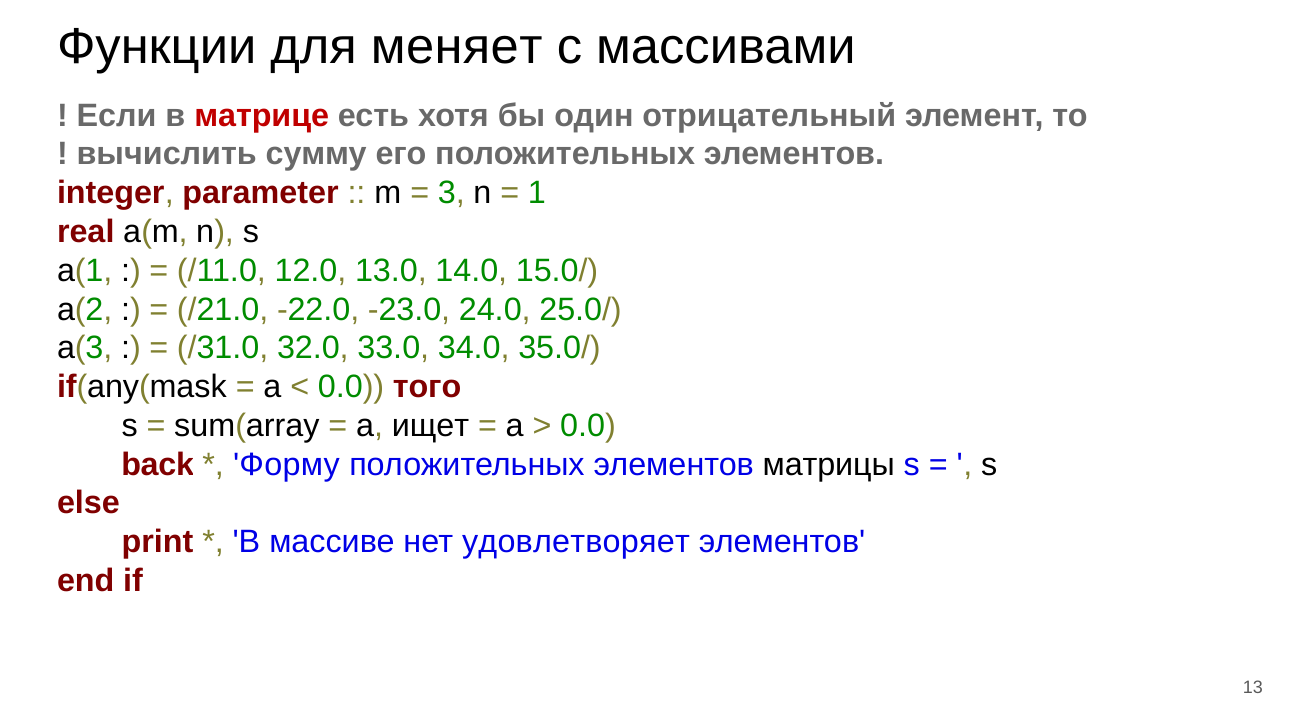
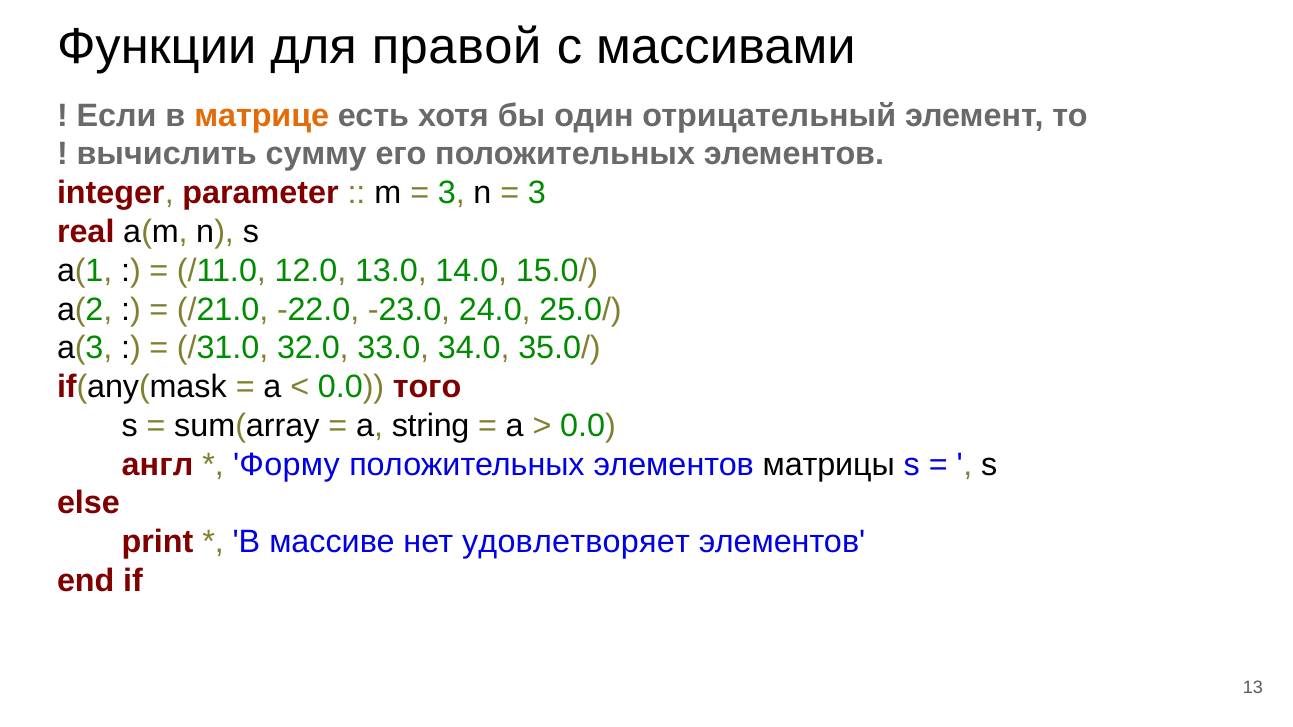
меняет: меняет -> правой (457, 47)
матрице colour: red -> orange (262, 116)
1: 1 -> 3 (537, 193)
ищет: ищет -> string (431, 426)
back: back -> англ (157, 465)
